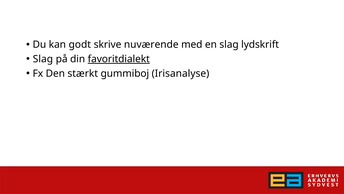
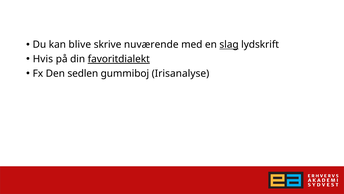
godt: godt -> blive (80, 44)
slag underline: none -> present (229, 44)
Slag: Slag -> Hvis (43, 59)
stærkt: stærkt -> sedlen (83, 73)
